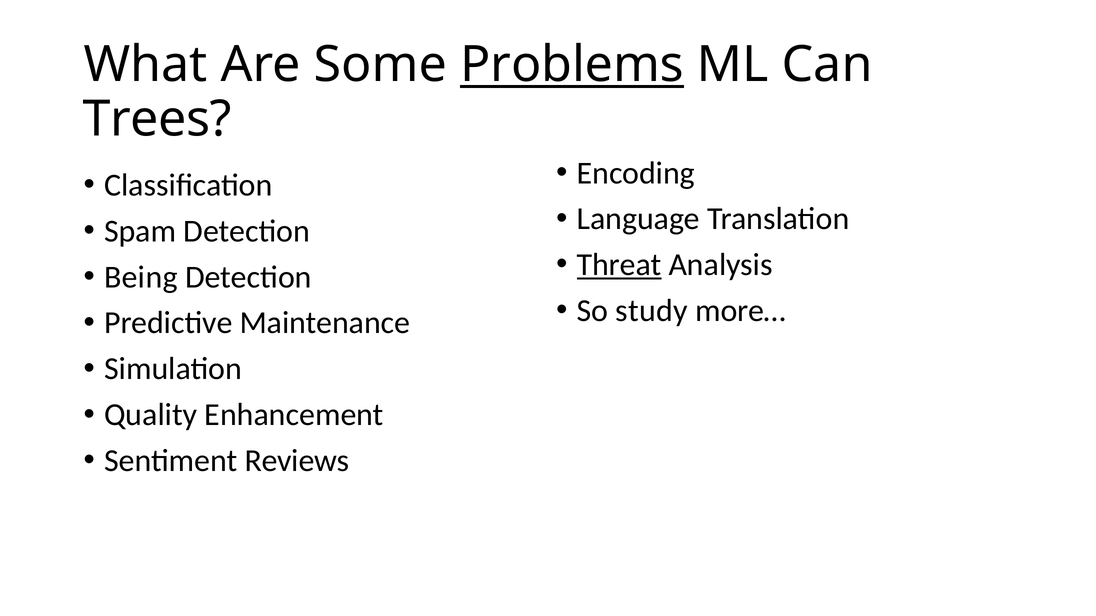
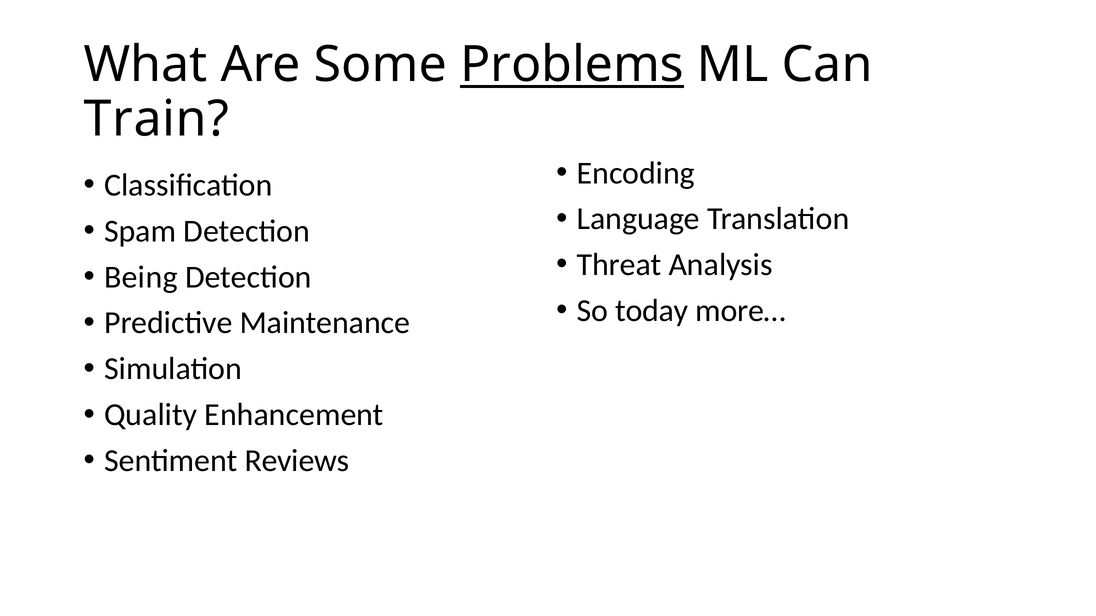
Trees: Trees -> Train (157, 119)
Threat underline: present -> none (619, 265)
study: study -> today (652, 311)
